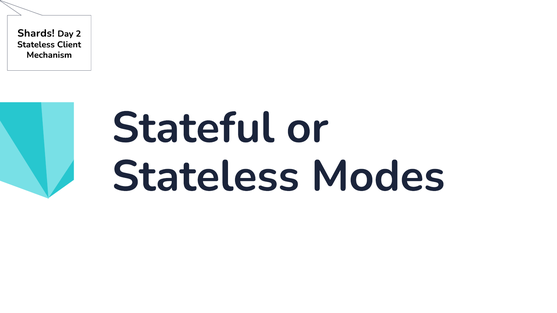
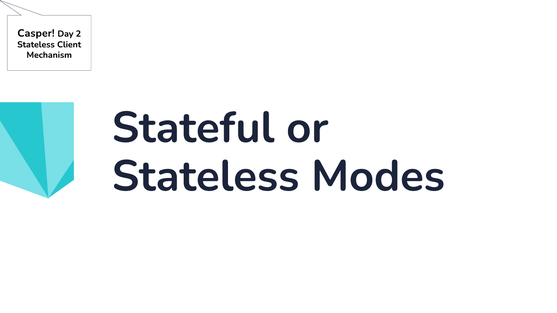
Shards: Shards -> Casper (36, 33)
